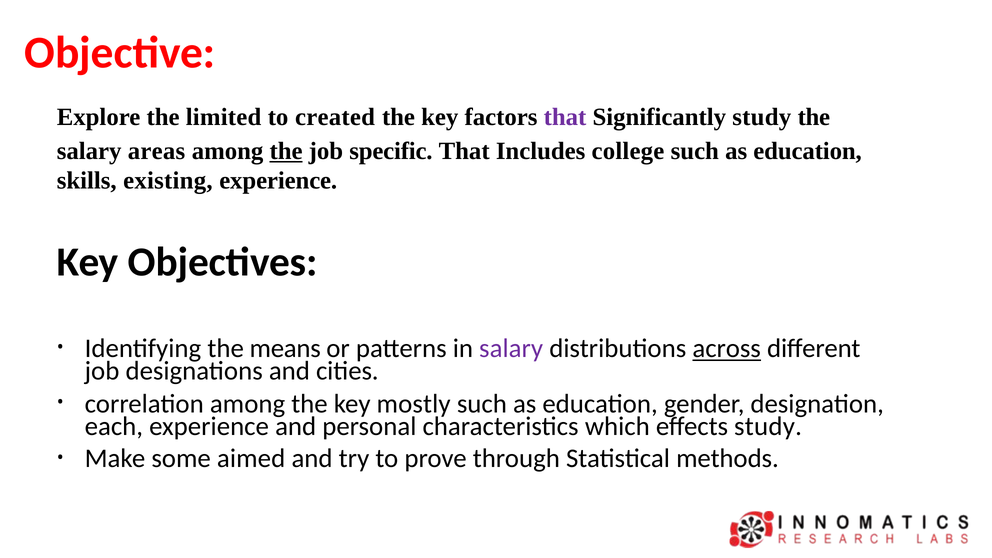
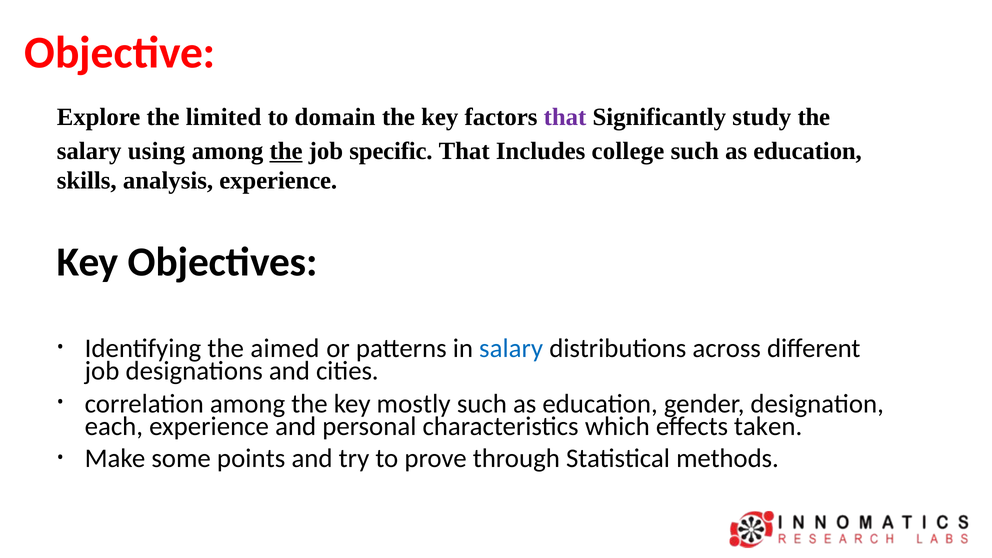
created: created -> domain (335, 117)
areas: areas -> using (157, 151)
existing: existing -> analysis (168, 181)
means: means -> aimed (285, 349)
salary colour: purple -> blue (511, 349)
across underline: present -> none (727, 349)
effects study: study -> taken (768, 426)
aimed: aimed -> points (251, 458)
